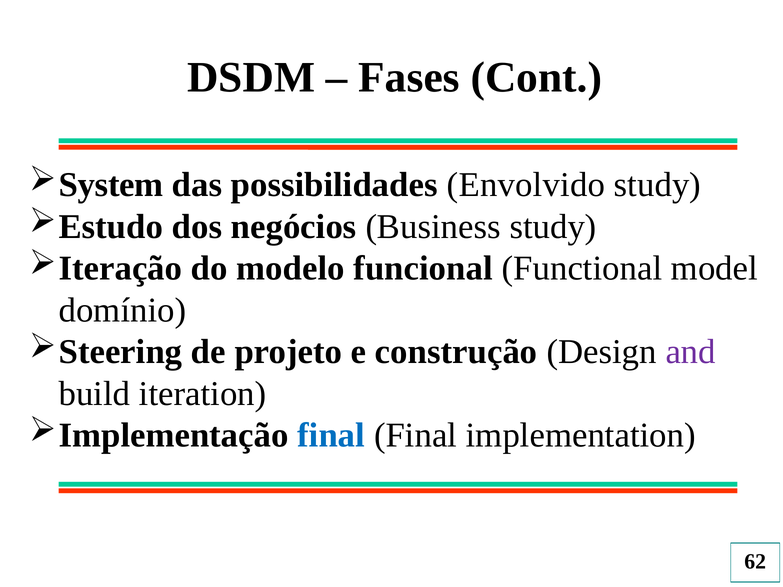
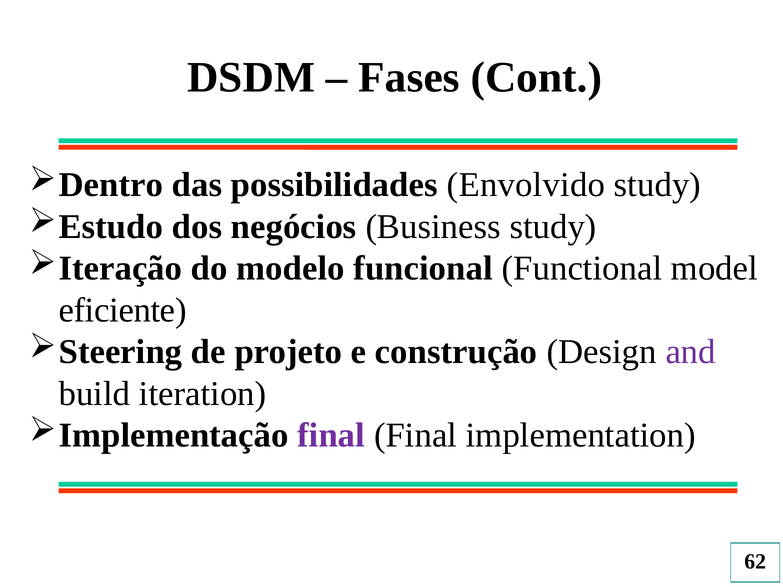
System: System -> Dentro (111, 185)
domínio: domínio -> eficiente (123, 310)
final colour: blue -> purple (331, 435)
